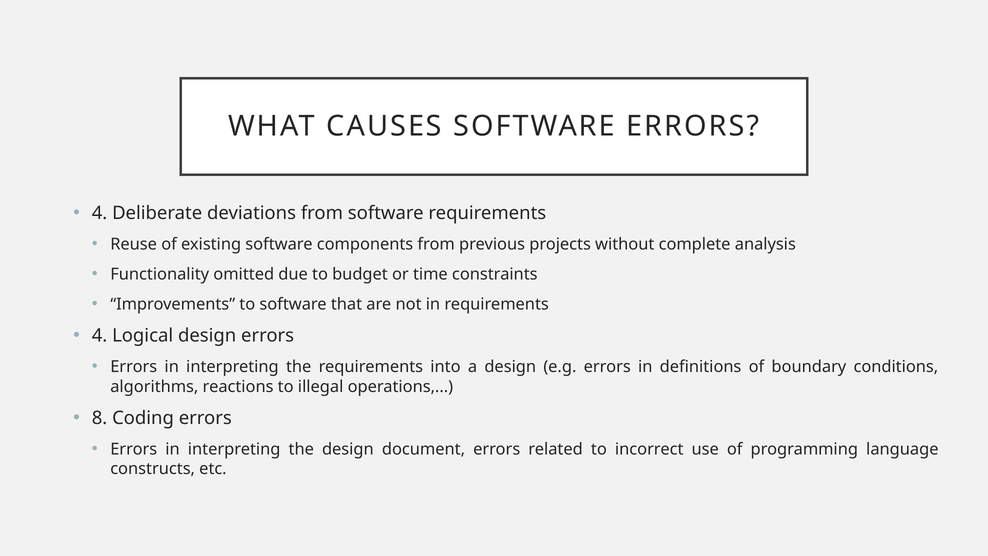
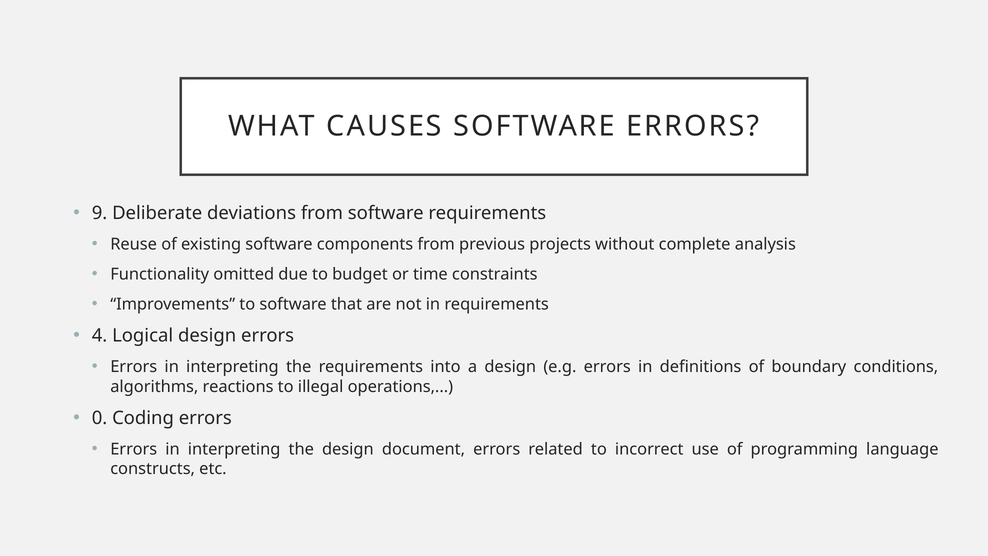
4: 4 -> 9 (100, 213)
8: 8 -> 0 (100, 418)
